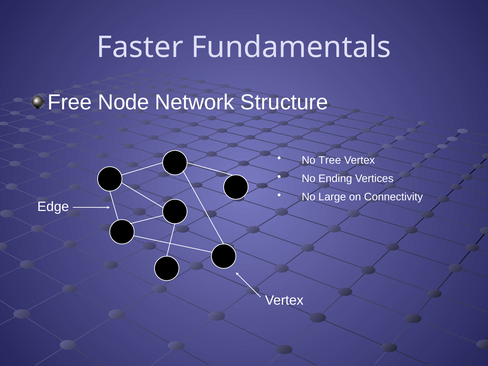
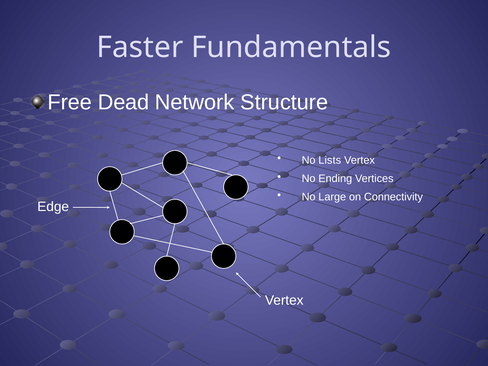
Node: Node -> Dead (123, 102)
Tree: Tree -> Lists (330, 160)
